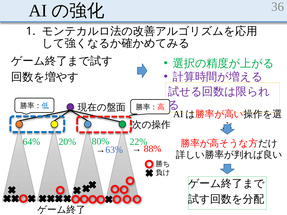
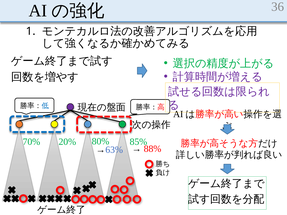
64%: 64% -> 70% (31, 142)
22%: 22% -> 85% (138, 142)
